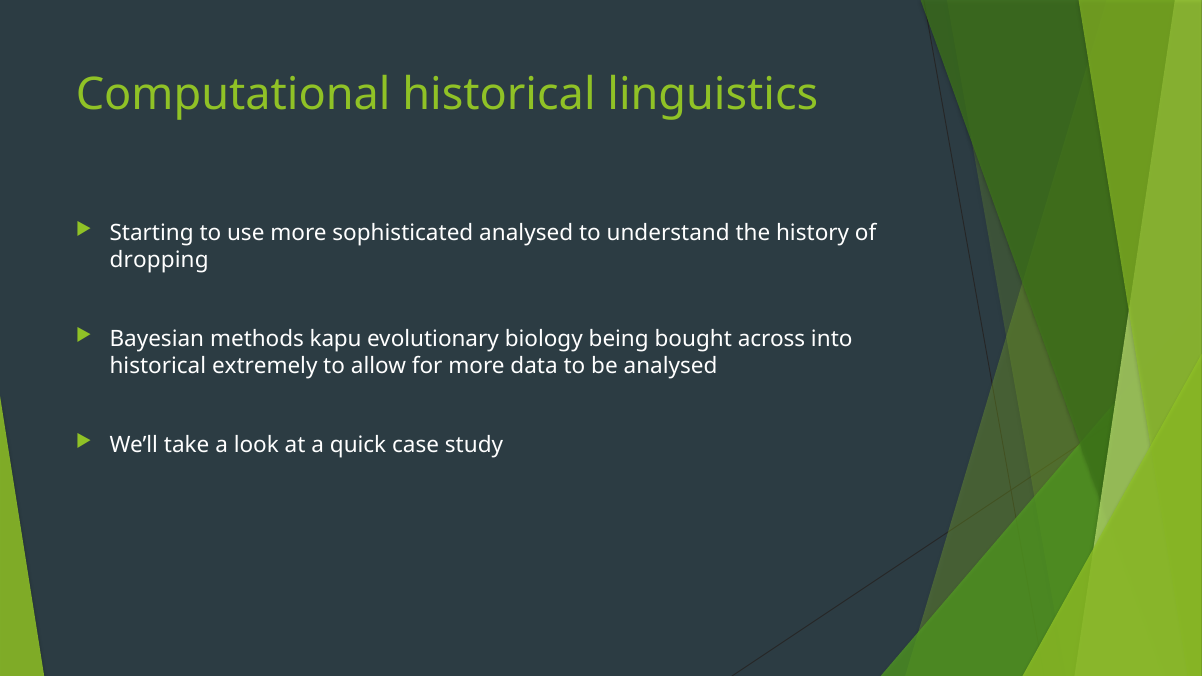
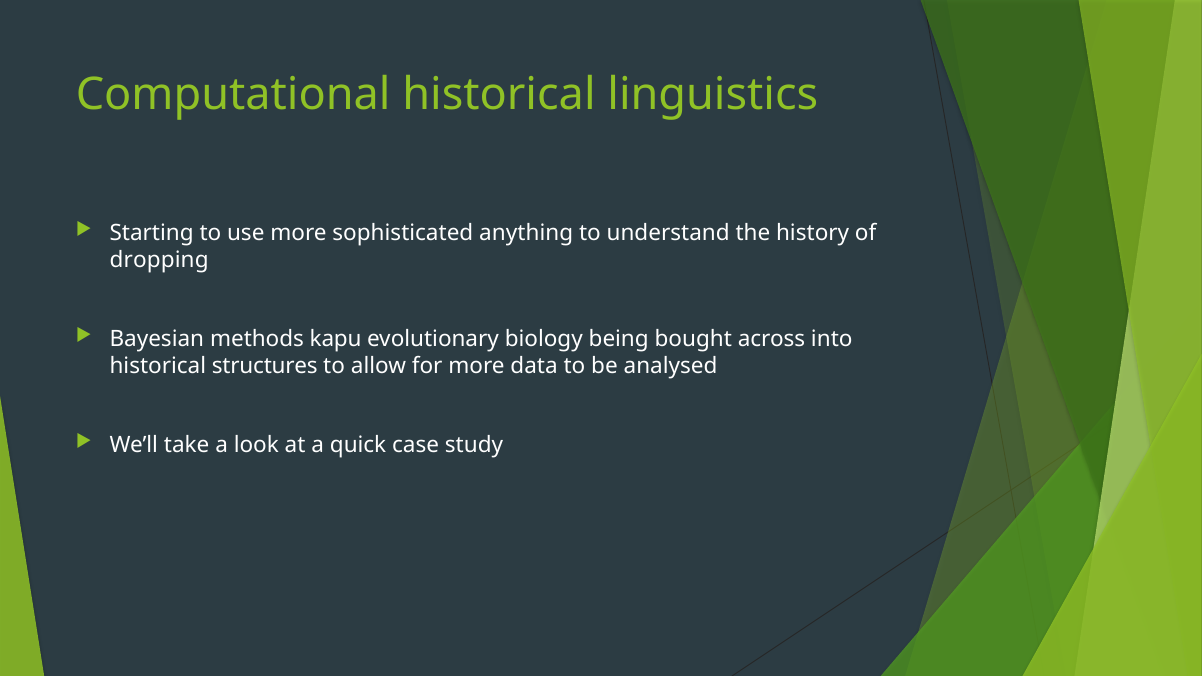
sophisticated analysed: analysed -> anything (526, 233)
extremely: extremely -> structures (265, 366)
